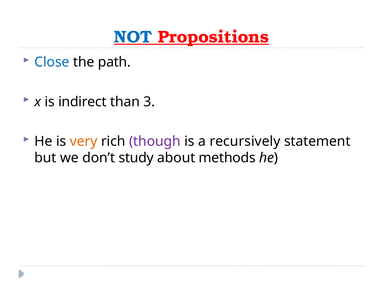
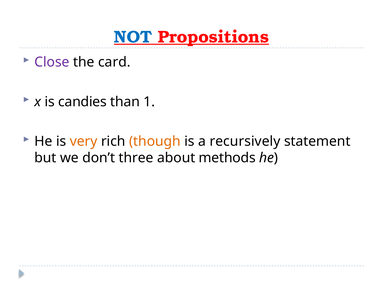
Close colour: blue -> purple (52, 62)
path: path -> card (114, 62)
indirect: indirect -> candies (82, 102)
3: 3 -> 1 (149, 102)
though colour: purple -> orange (155, 141)
study: study -> three (136, 158)
